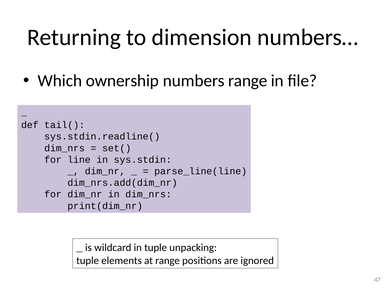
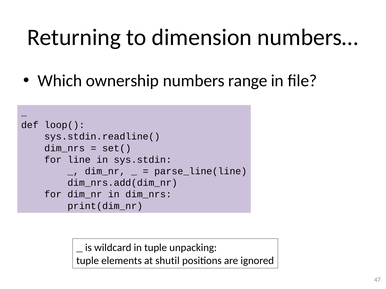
tail(: tail( -> loop( (65, 125)
at range: range -> shutil (167, 261)
